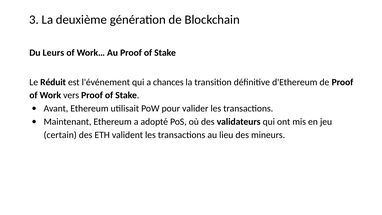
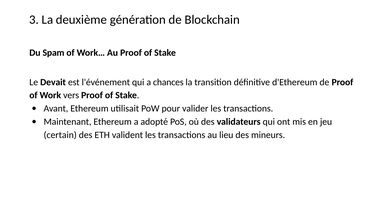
Leurs: Leurs -> Spam (53, 53)
Réduit: Réduit -> Devait (53, 82)
